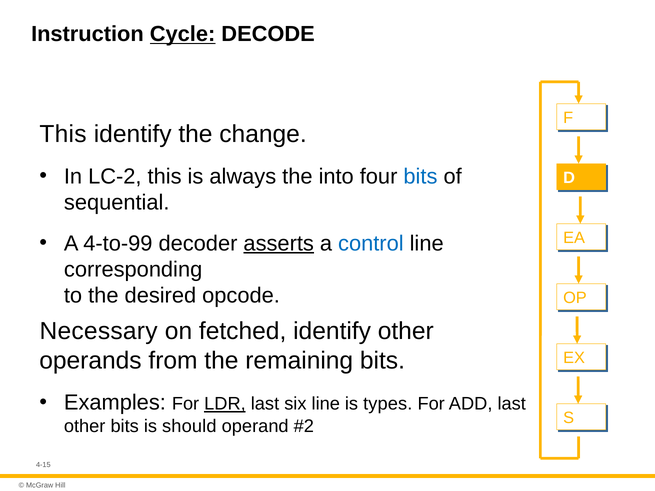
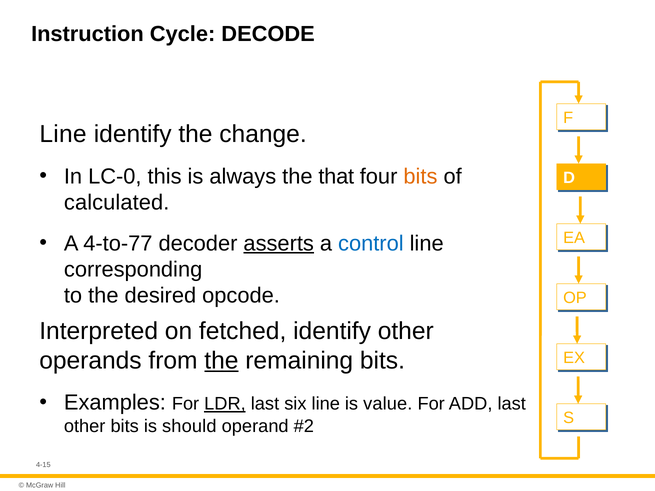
Cycle underline: present -> none (183, 34)
This: This -> Line (63, 134)
LC-2: LC-2 -> LC-0 (115, 177)
into: into -> that (336, 177)
bits colour: blue -> orange (420, 177)
sequential: sequential -> calculated (117, 203)
4-to-99: 4-to-99 -> 4-to-77 (118, 244)
Necessary: Necessary -> Interpreted (99, 331)
the underline: none -> present (221, 361)
types: types -> value (388, 404)
